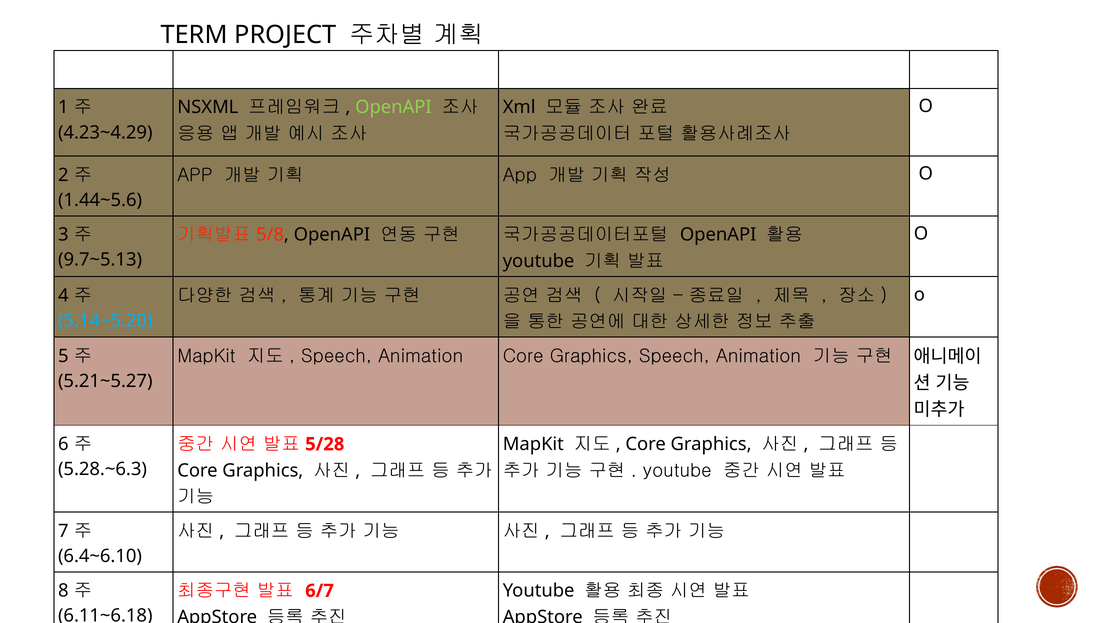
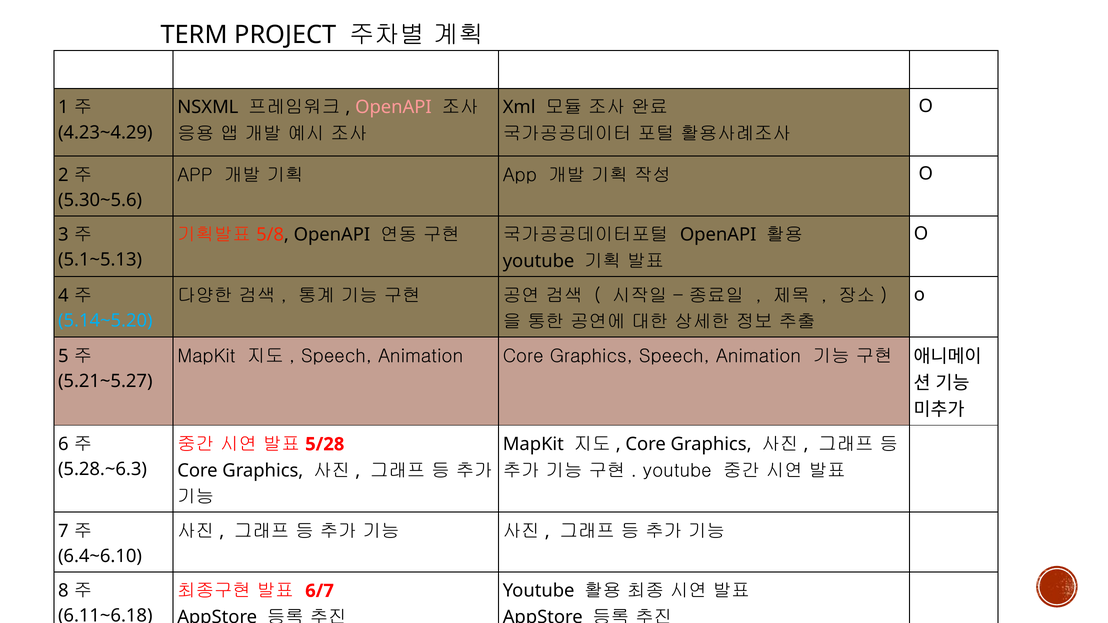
OpenAPI colour: light green -> pink (393, 107)
1.44~5.6: 1.44~5.6 -> 5.30~5.6 (100, 200)
9.7~5.13: 9.7~5.13 -> 5.1~5.13 (100, 260)
